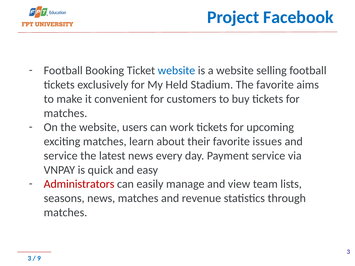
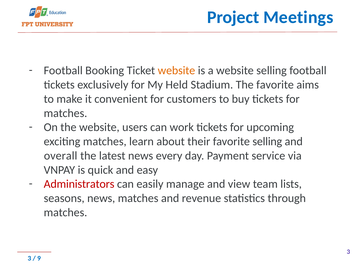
Facebook: Facebook -> Meetings (298, 17)
website colour: blue -> orange (176, 71)
favorite issues: issues -> selling (267, 142)
service: service -> overall (61, 156)
